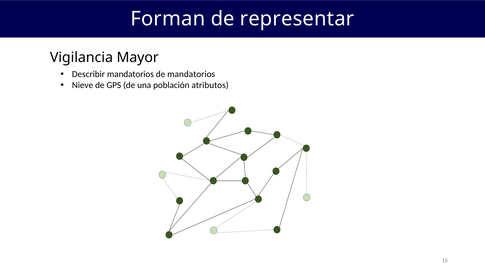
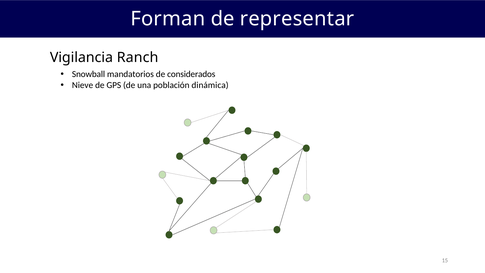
Mayor: Mayor -> Ranch (138, 57)
Describir: Describir -> Snowball (89, 74)
de mandatorios: mandatorios -> considerados (191, 74)
atributos: atributos -> dinámica (210, 85)
